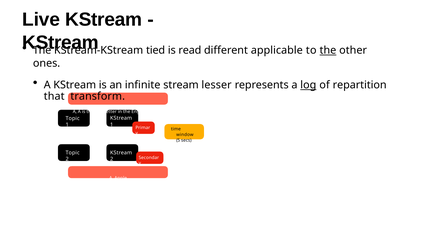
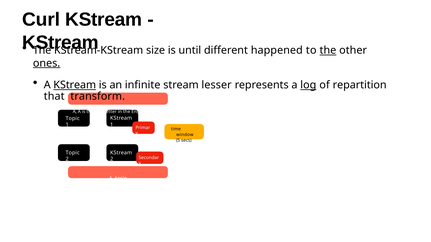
Live: Live -> Curl (41, 20)
tied: tied -> size (156, 50)
read: read -> until (190, 50)
applicable: applicable -> happened (277, 50)
ones underline: none -> present (47, 63)
KStream underline: none -> present (75, 85)
